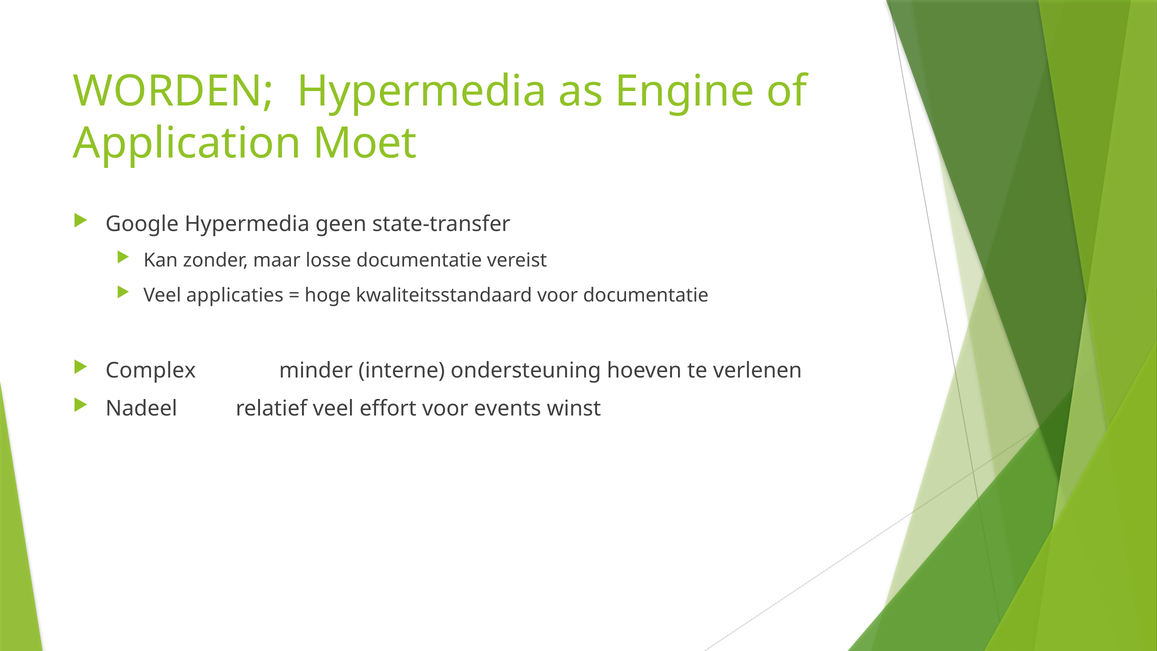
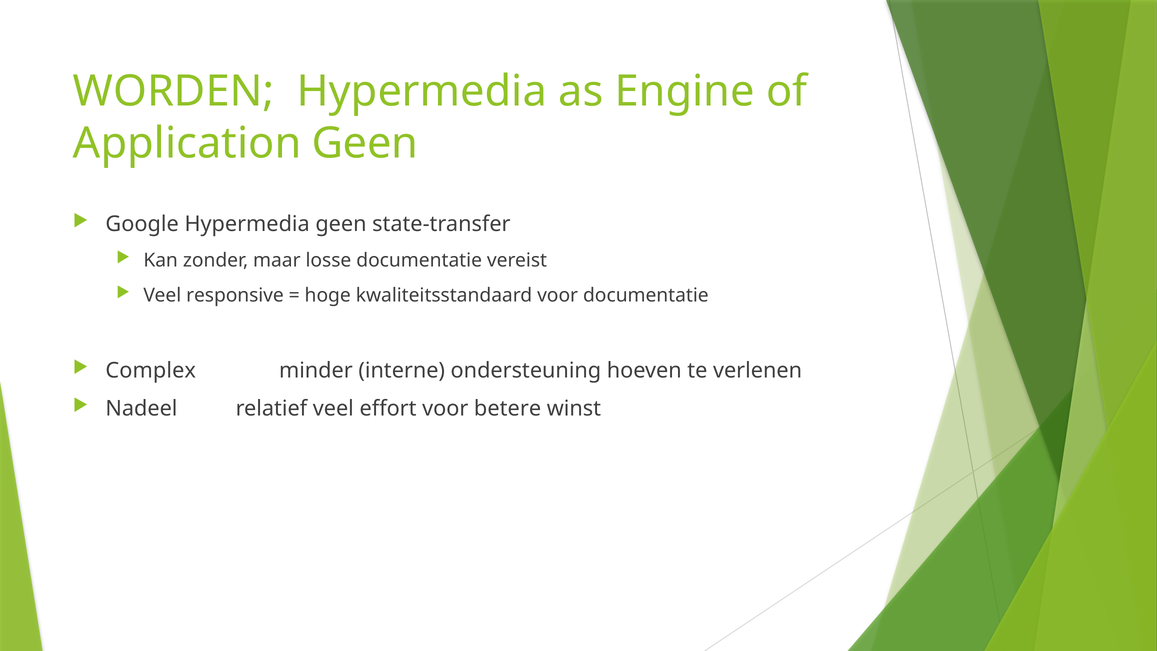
Application Moet: Moet -> Geen (365, 143)
applicaties: applicaties -> responsive (235, 296)
events: events -> betere (508, 409)
